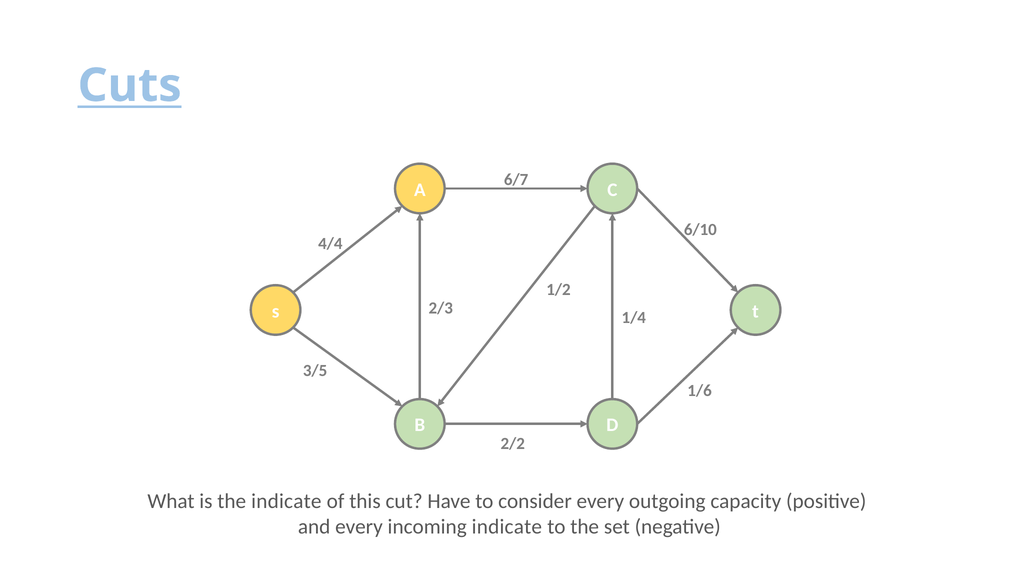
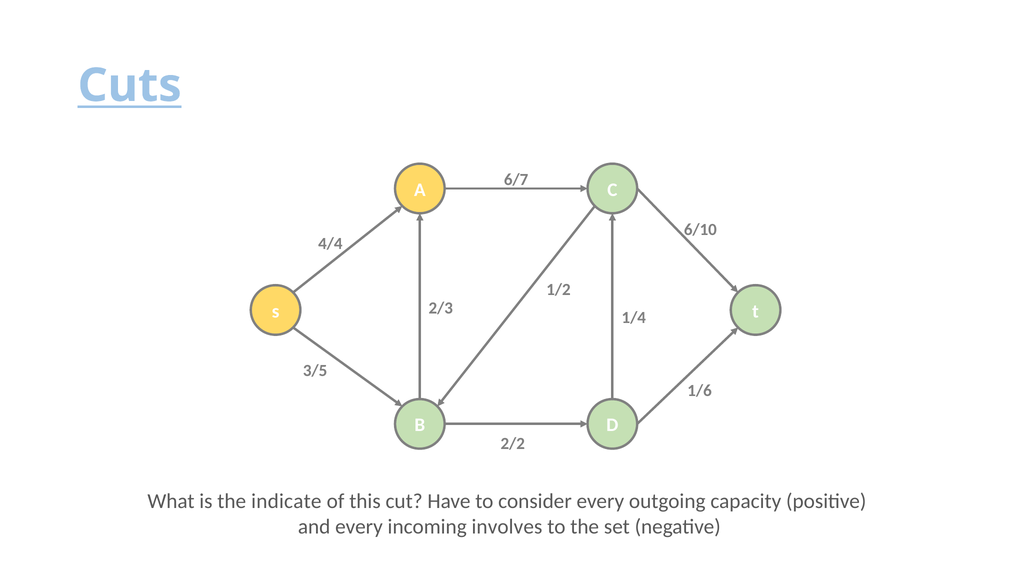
incoming indicate: indicate -> involves (507, 527)
